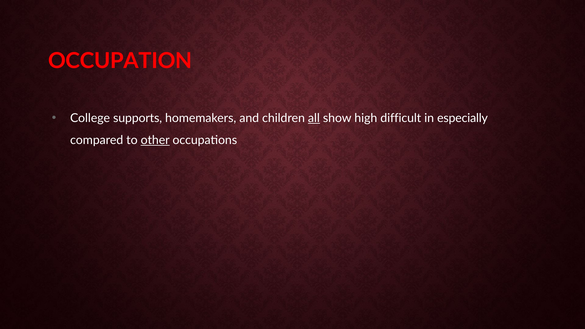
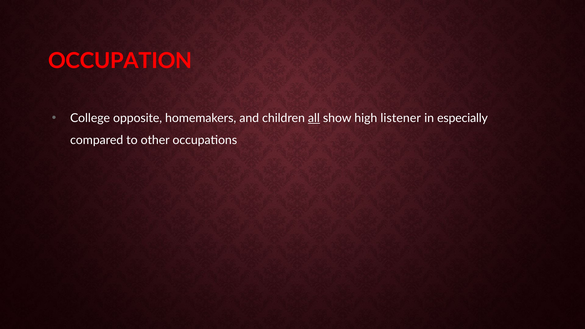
supports: supports -> opposite (138, 118)
difficult: difficult -> listener (401, 118)
other underline: present -> none (155, 140)
